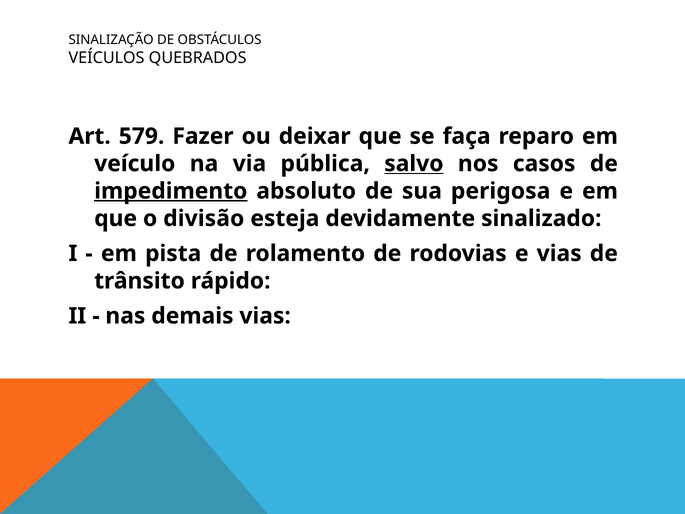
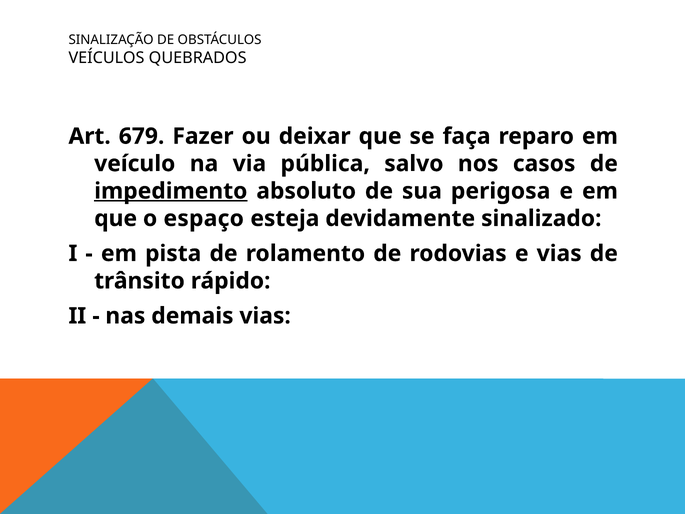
579: 579 -> 679 (142, 136)
salvo underline: present -> none (414, 164)
divisão: divisão -> espaço (204, 218)
